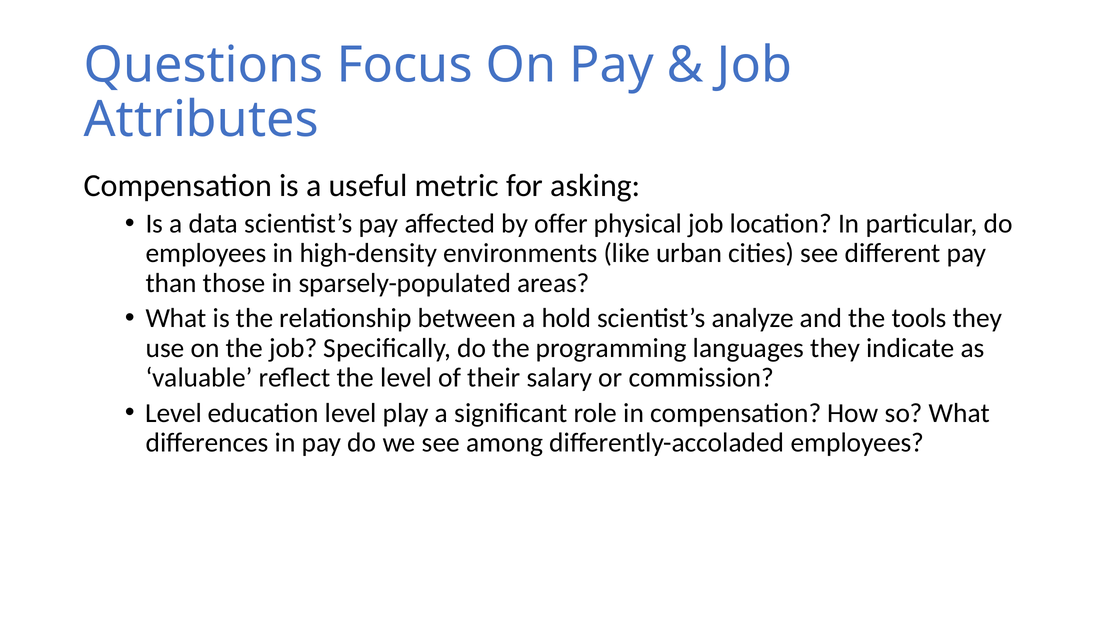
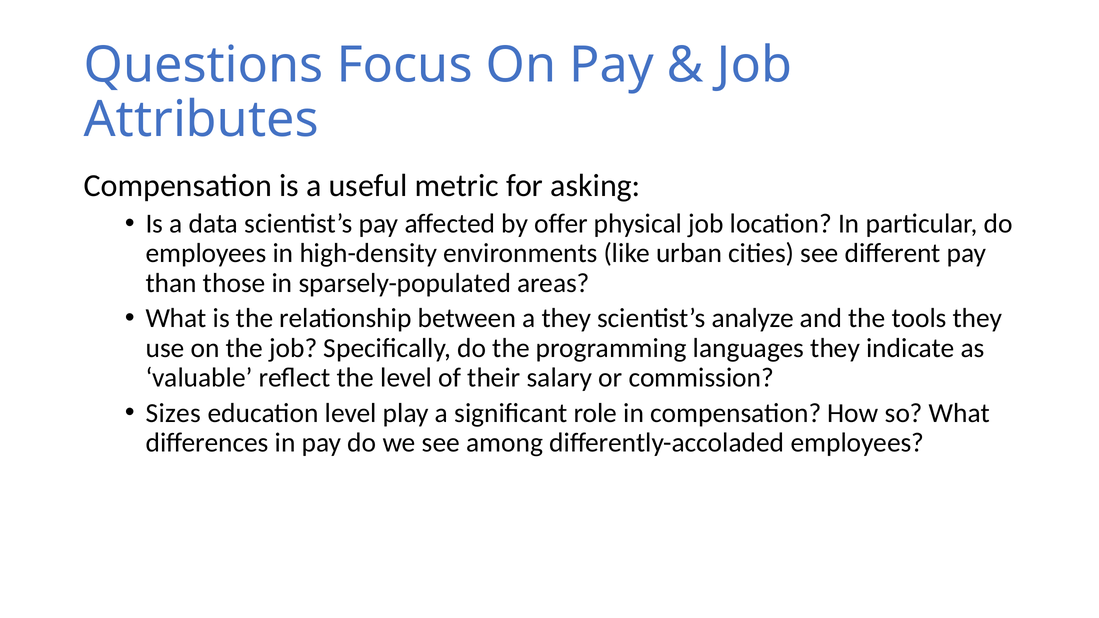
a hold: hold -> they (566, 318)
Level: Level -> Sizes (173, 413)
